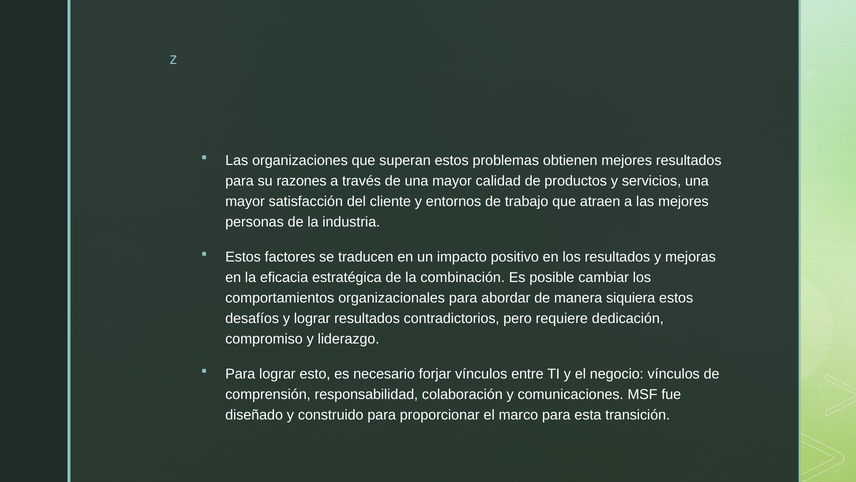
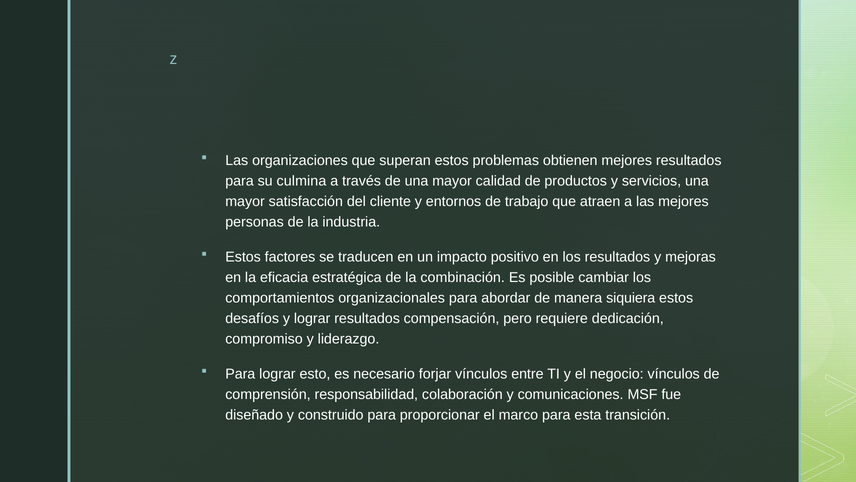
razones: razones -> culmina (301, 181)
contradictorios: contradictorios -> compensación (452, 318)
